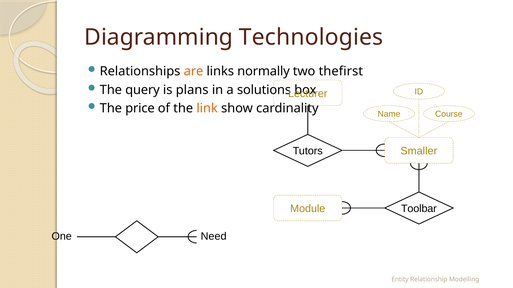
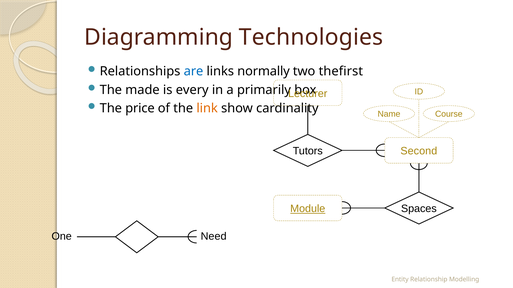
are colour: orange -> blue (194, 71)
query: query -> made (142, 90)
plans: plans -> every (192, 90)
solutions: solutions -> primarily (264, 90)
Smaller: Smaller -> Second (419, 151)
Module underline: none -> present (308, 209)
Toolbar: Toolbar -> Spaces (419, 209)
